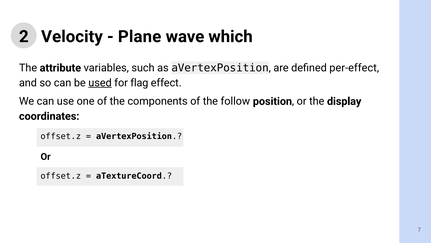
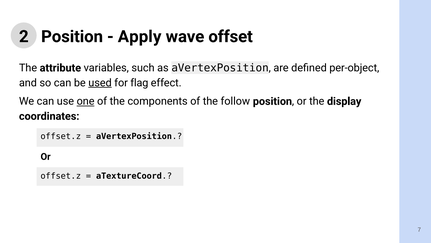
2 Velocity: Velocity -> Position (72, 37)
Plane: Plane -> Apply (140, 37)
which: which -> offset (231, 37)
per-effect: per-effect -> per-object (354, 68)
one underline: none -> present (86, 101)
